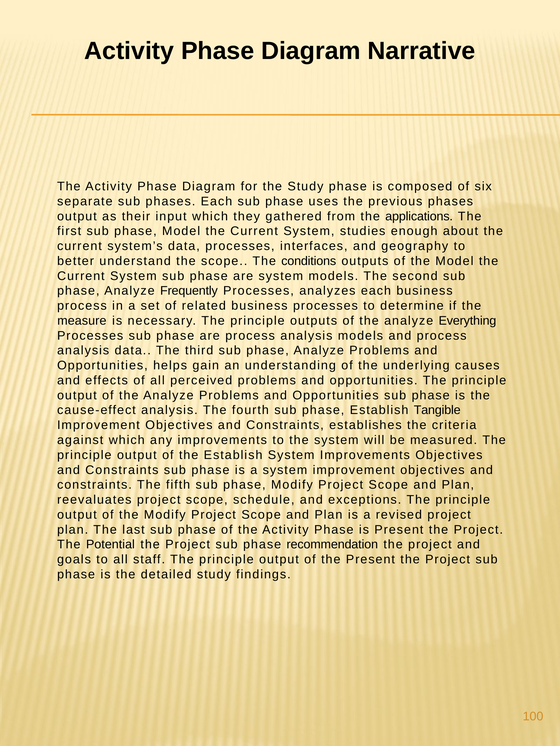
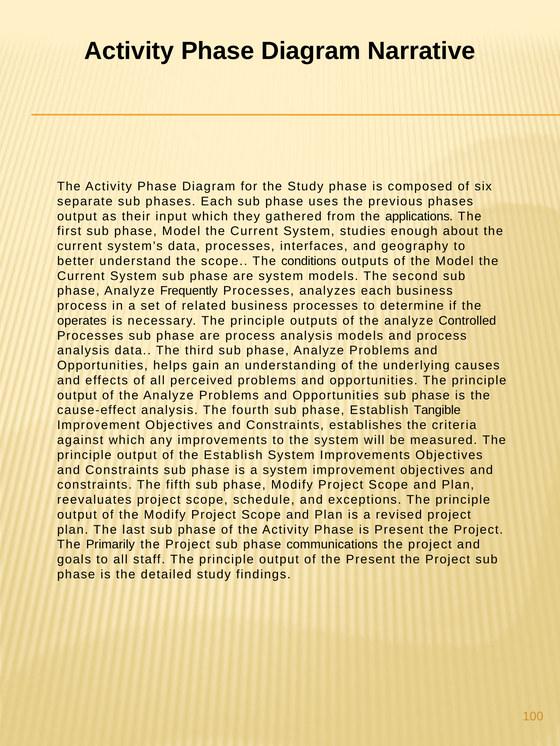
measure: measure -> operates (82, 321)
Everything: Everything -> Controlled (467, 321)
Potential: Potential -> Primarily (110, 545)
recommendation: recommendation -> communications (332, 545)
